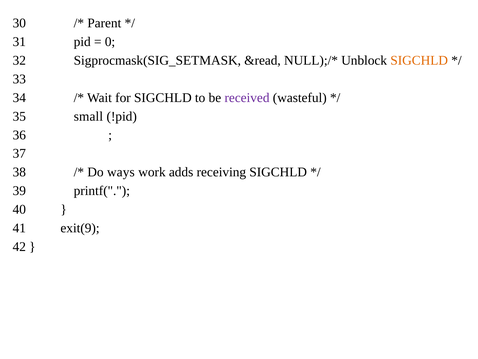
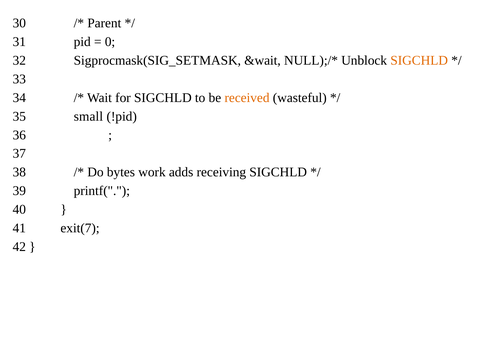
&read: &read -> &wait (263, 60)
received colour: purple -> orange (247, 98)
ways: ways -> bytes (121, 172)
exit(9: exit(9 -> exit(7 (80, 228)
